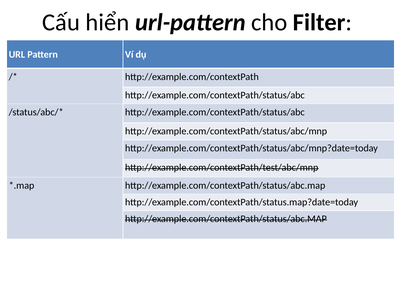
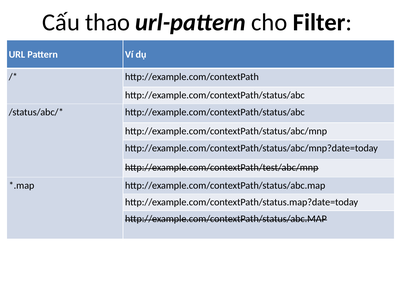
hiển: hiển -> thao (108, 22)
